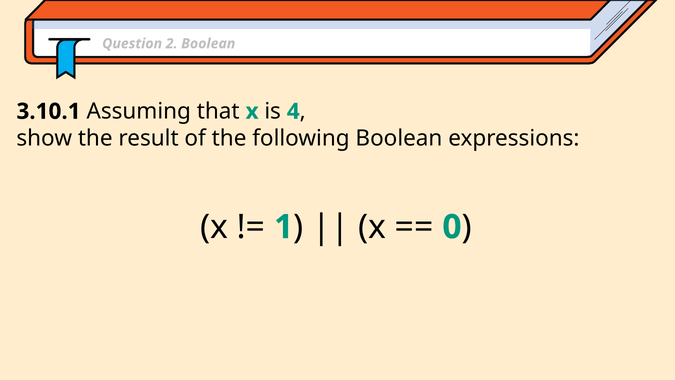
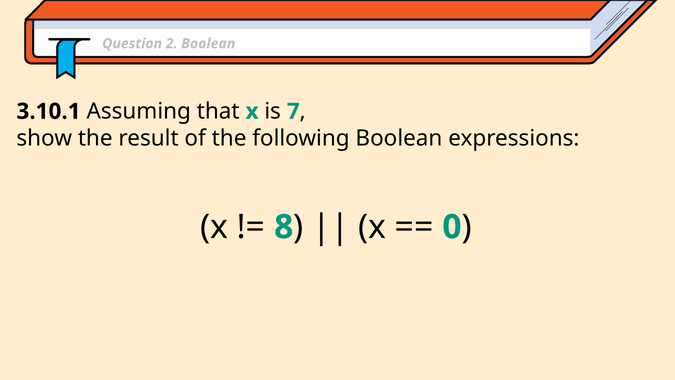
4: 4 -> 7 (293, 111)
1: 1 -> 8 (284, 227)
